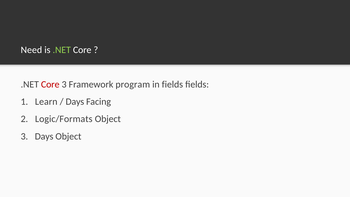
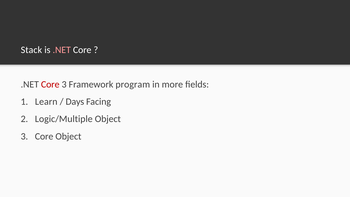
Need: Need -> Stack (31, 50)
.NET colour: light green -> pink (62, 50)
in fields: fields -> more (172, 84)
Logic/Formats: Logic/Formats -> Logic/Multiple (64, 119)
3 Days: Days -> Core (44, 136)
